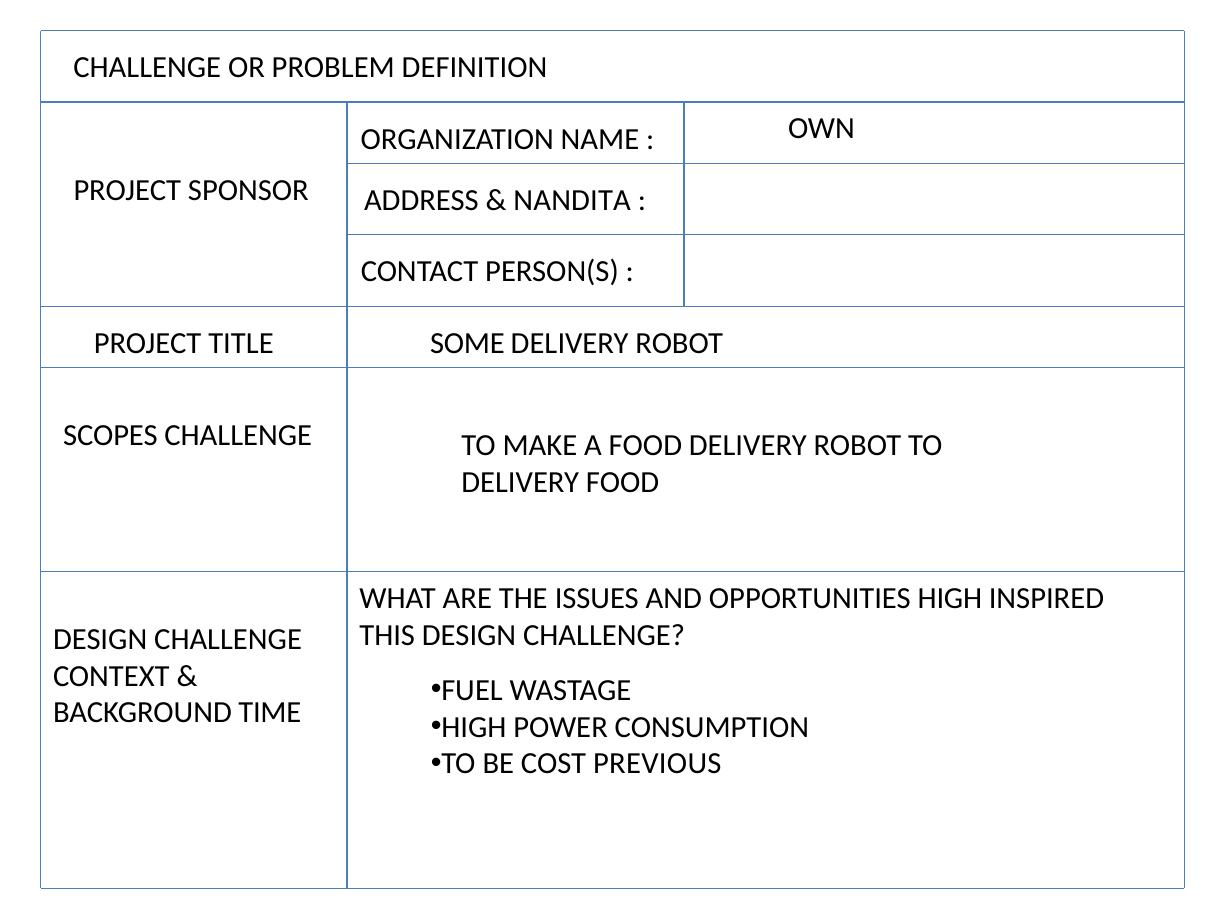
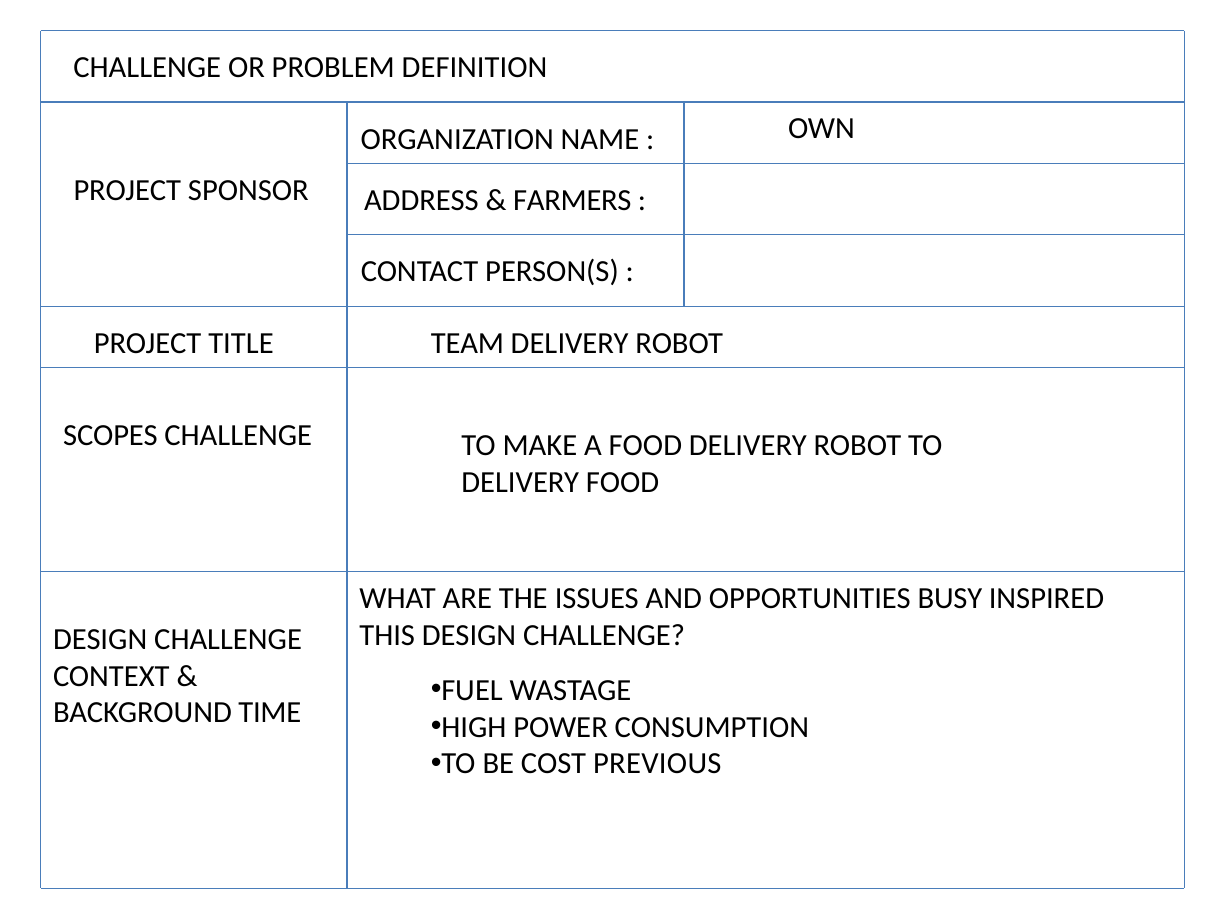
NANDITA: NANDITA -> FARMERS (572, 200)
SOME: SOME -> TEAM (467, 343)
OPPORTUNITIES HIGH: HIGH -> BUSY (950, 598)
